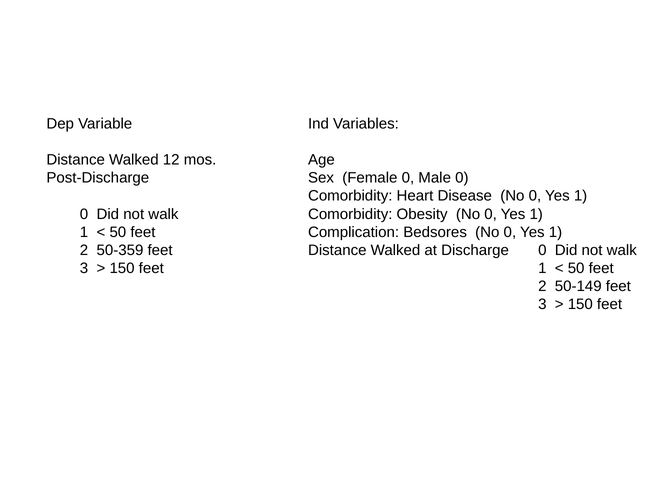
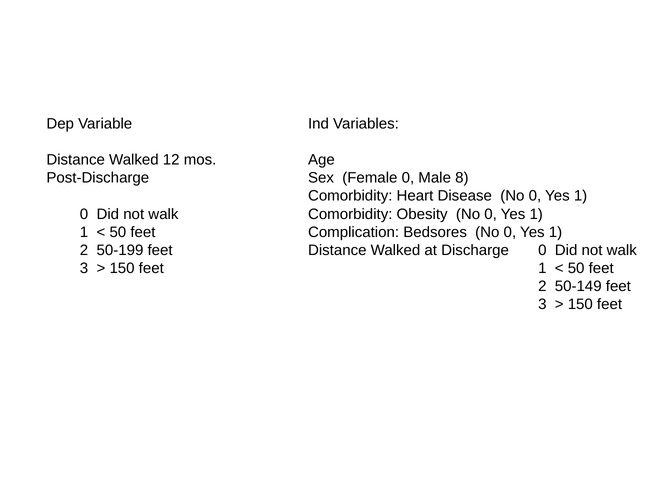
Male 0: 0 -> 8 (462, 178)
50-359: 50-359 -> 50-199 (120, 250)
